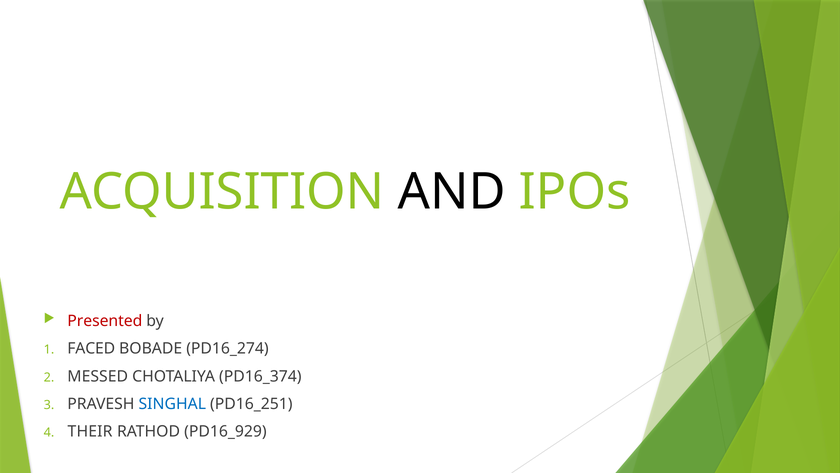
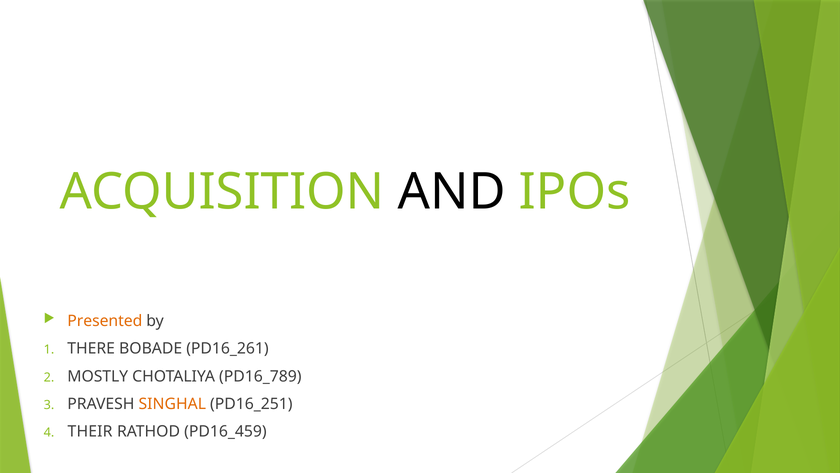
Presented colour: red -> orange (105, 321)
FACED: FACED -> THERE (91, 348)
PD16_274: PD16_274 -> PD16_261 (227, 348)
MESSED: MESSED -> MOSTLY (98, 376)
PD16_374: PD16_374 -> PD16_789 (260, 376)
SINGHAL colour: blue -> orange (172, 404)
PD16_929: PD16_929 -> PD16_459 (225, 431)
